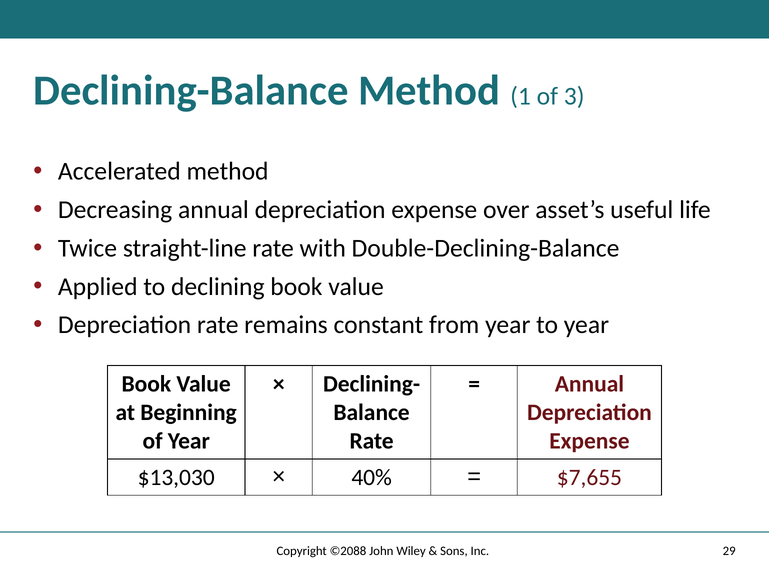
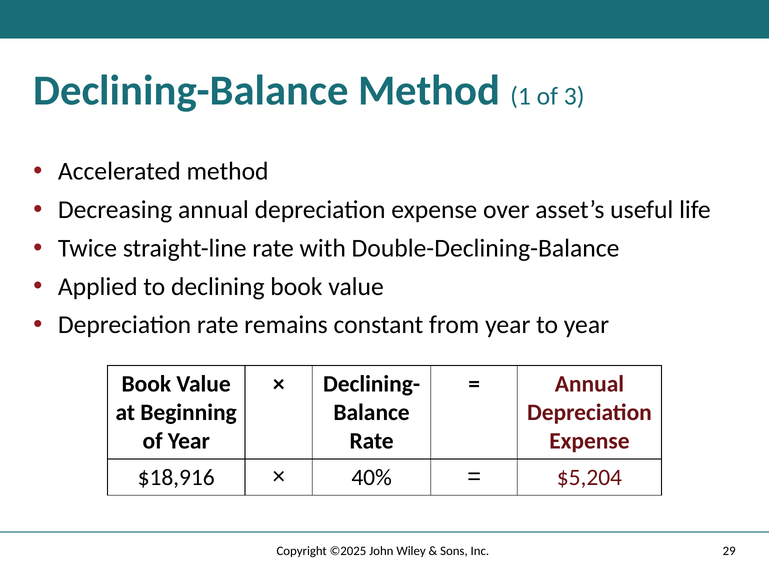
$13,030: $13,030 -> $18,916 (176, 477)
$7,655: $7,655 -> $5,204 (589, 477)
©2088: ©2088 -> ©2025 (348, 551)
